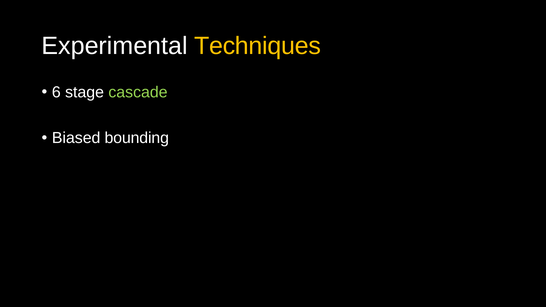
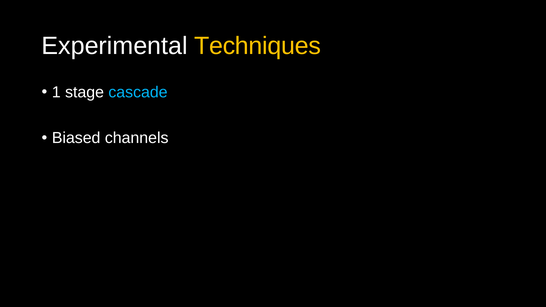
6: 6 -> 1 (56, 92)
cascade colour: light green -> light blue (138, 92)
bounding: bounding -> channels (137, 138)
